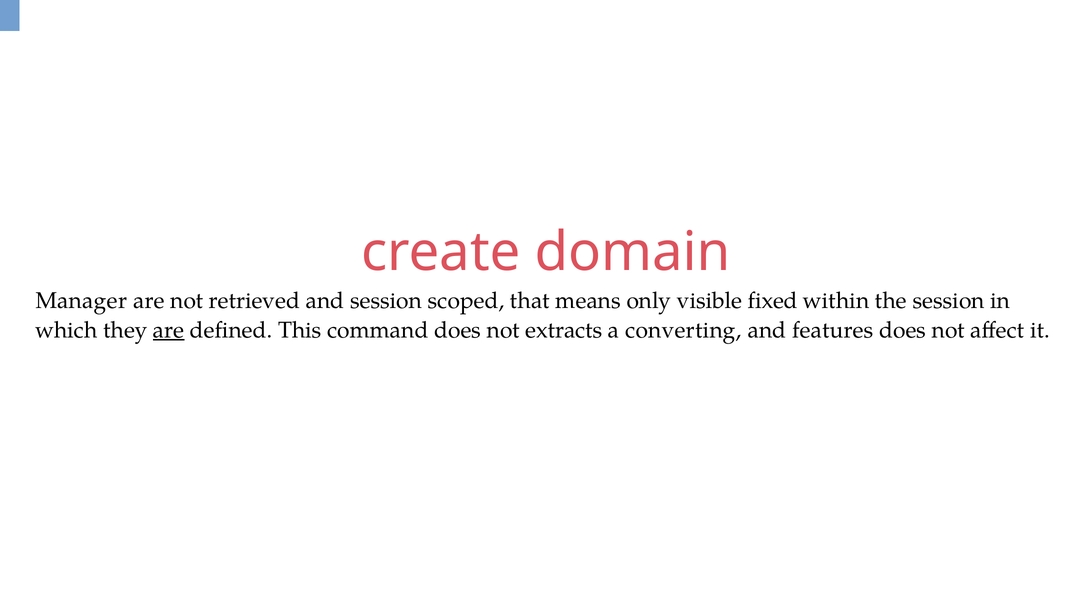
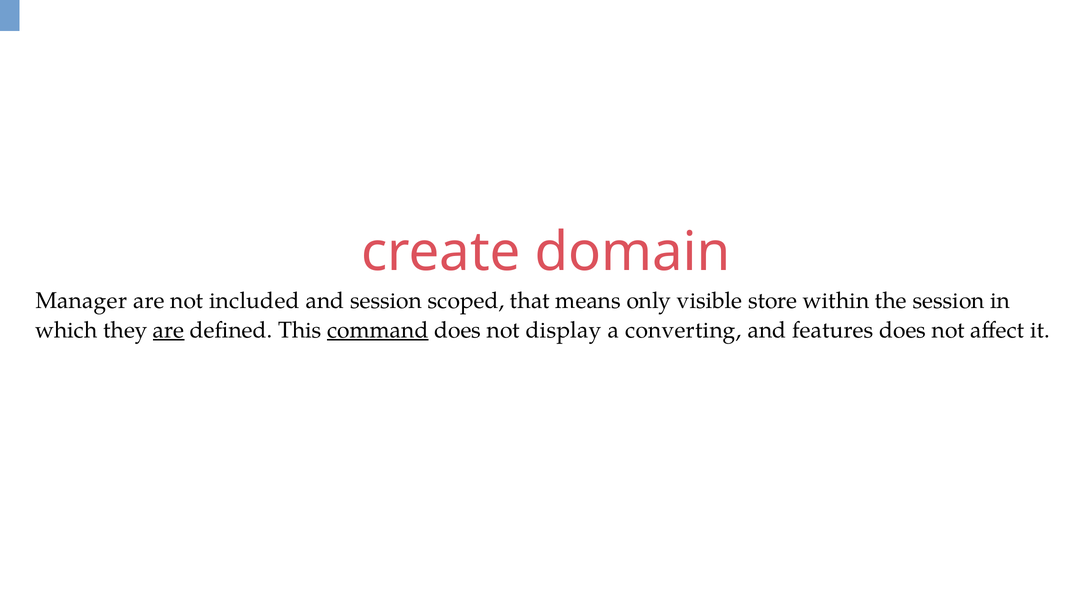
retrieved: retrieved -> included (254, 301)
fixed: fixed -> store (773, 301)
command underline: none -> present (378, 330)
extracts: extracts -> display (564, 330)
